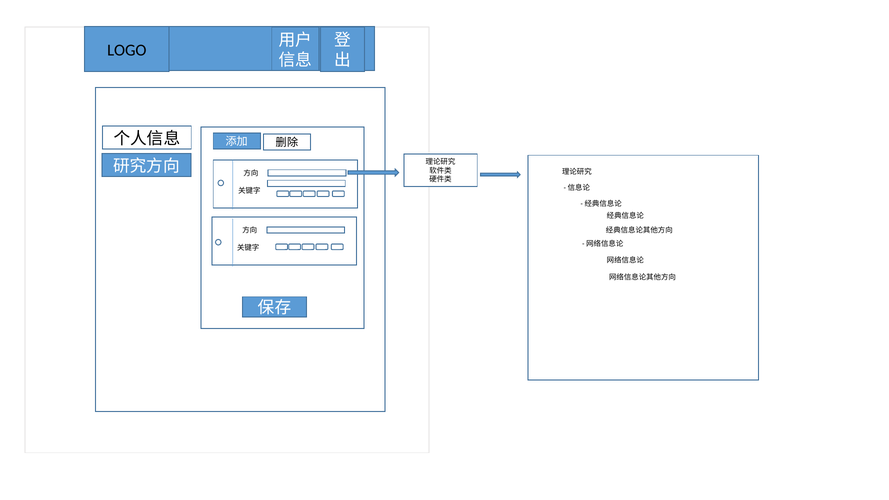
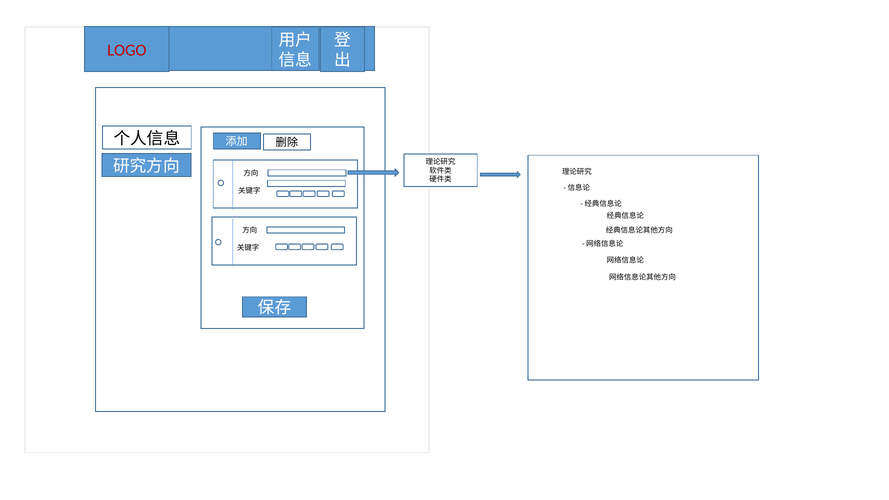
LOGO colour: black -> red (127, 50)
